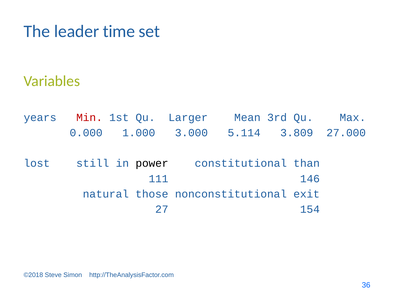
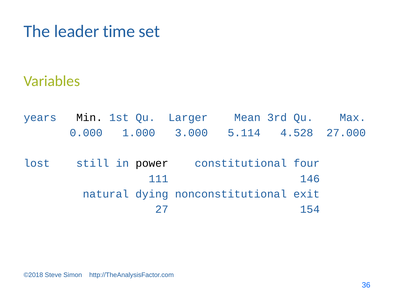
Min colour: red -> black (89, 118)
3.809: 3.809 -> 4.528 (297, 133)
than: than -> four (307, 164)
those: those -> dying (152, 194)
